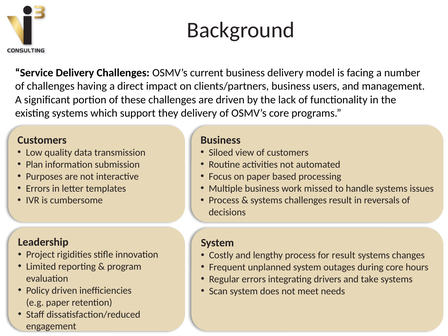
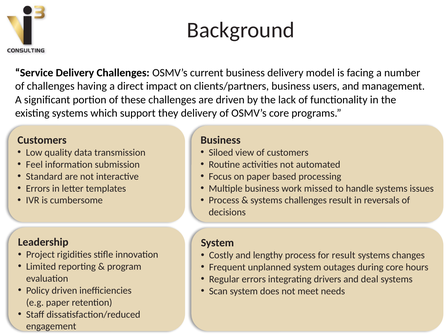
Plan: Plan -> Feel (34, 165)
Purposes: Purposes -> Standard (44, 176)
take: take -> deal (370, 279)
